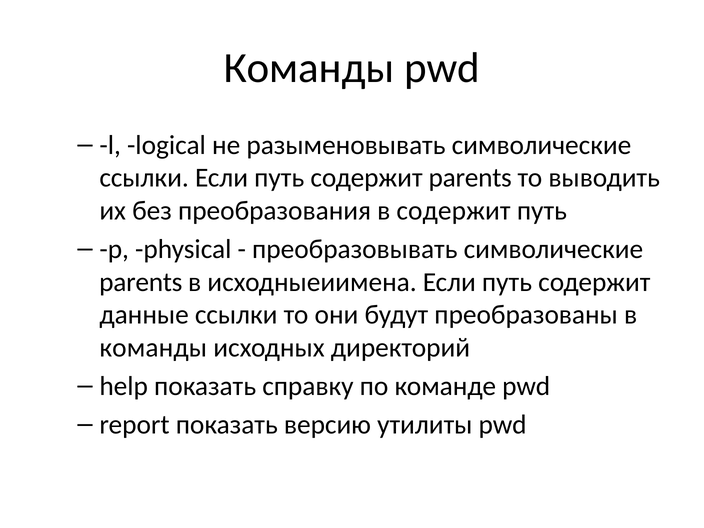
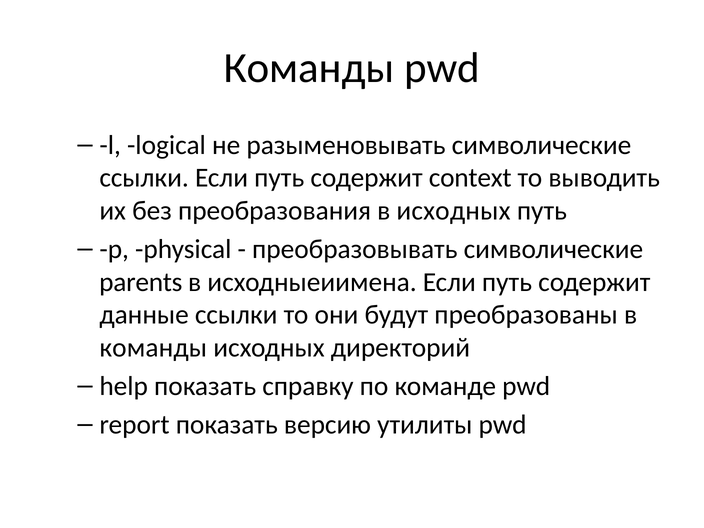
содержит parents: parents -> context (470, 178)
в содержит: содержит -> исходных (453, 211)
